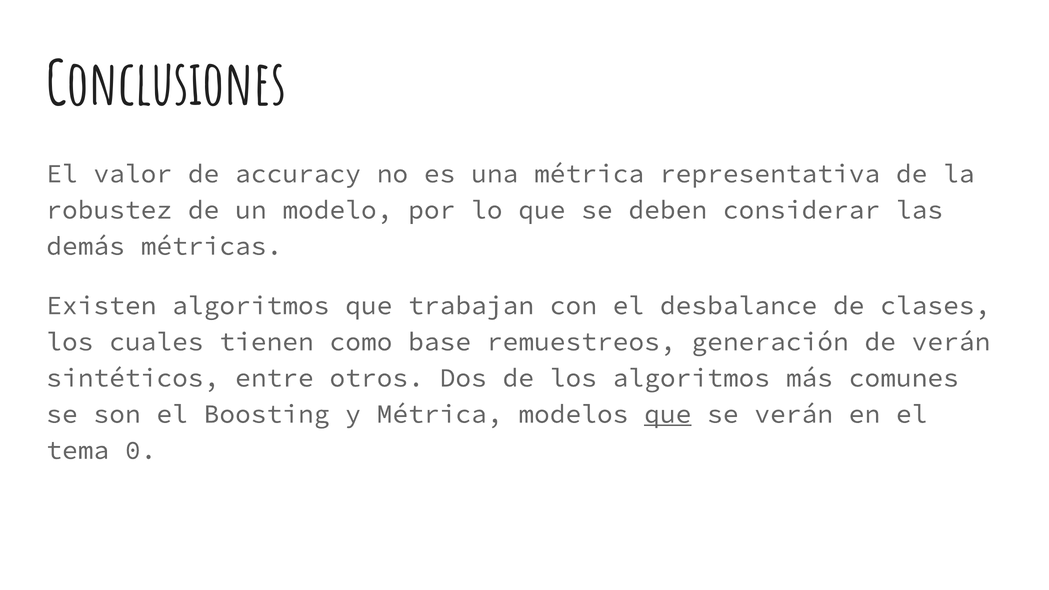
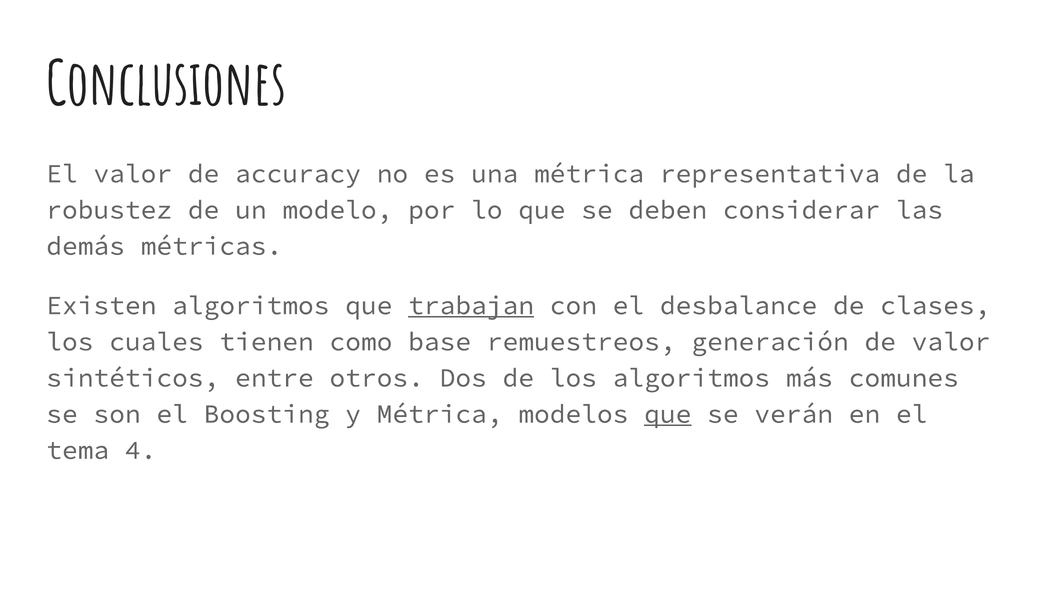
trabajan underline: none -> present (471, 306)
de verán: verán -> valor (951, 342)
0: 0 -> 4 (141, 450)
